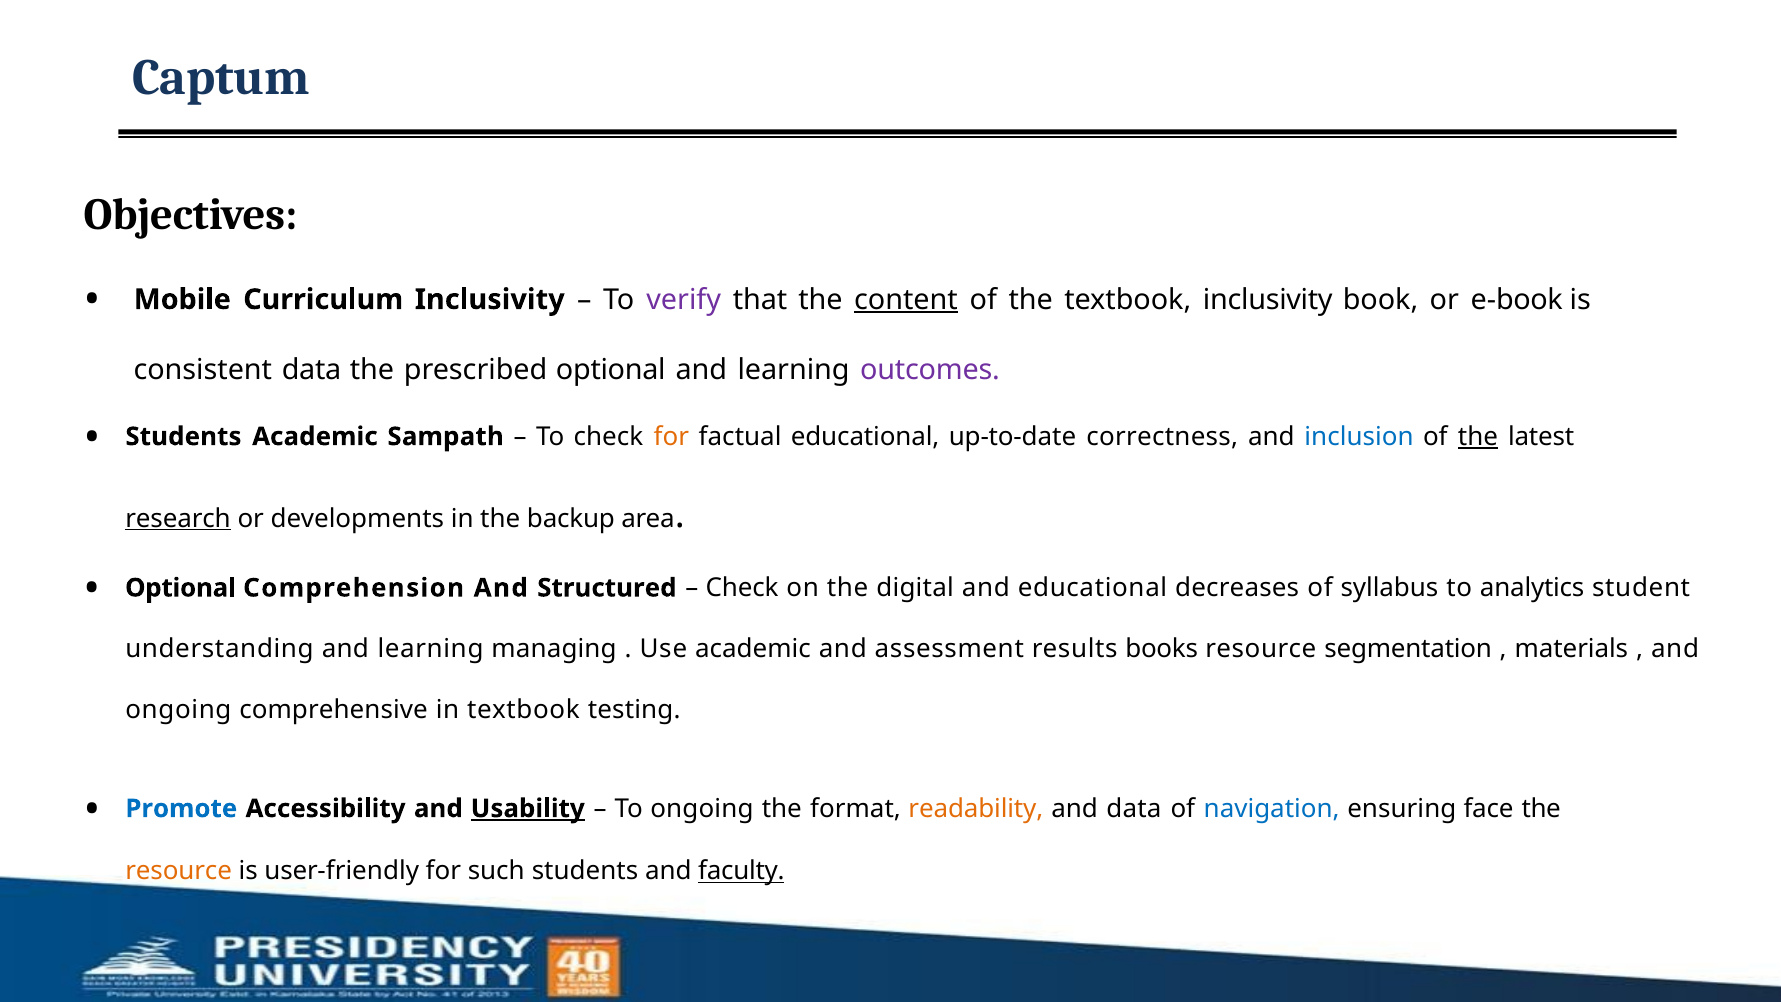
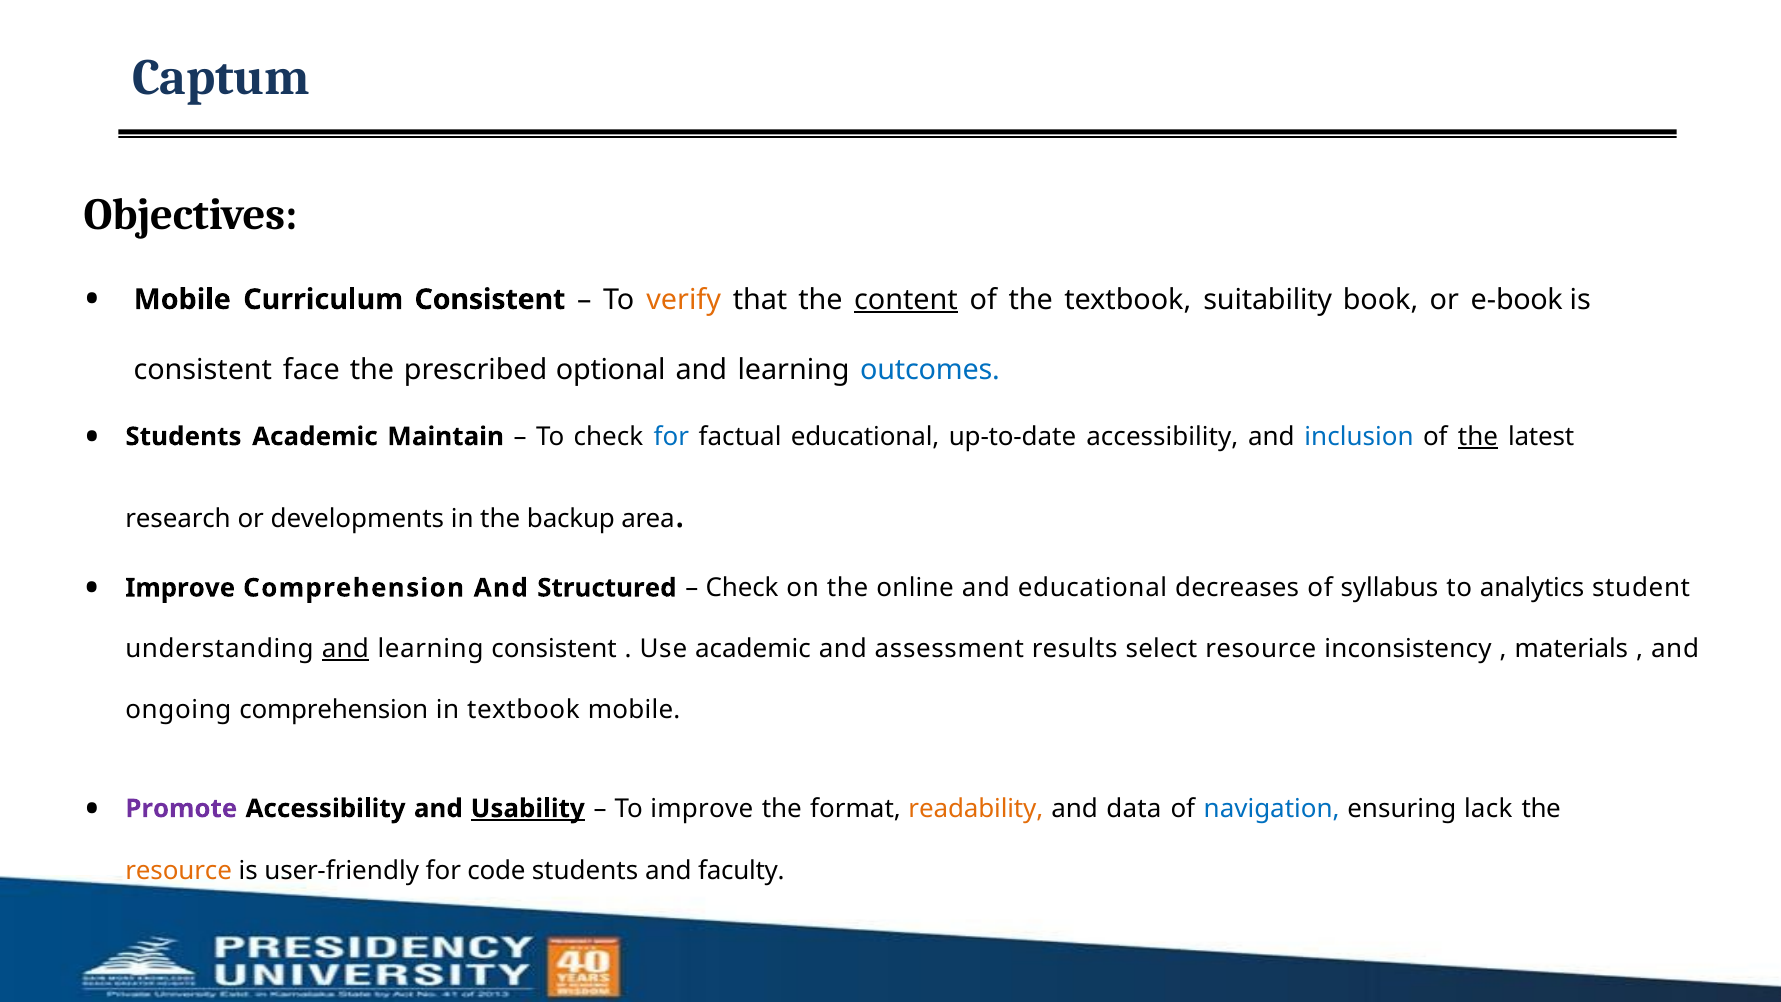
Curriculum Inclusivity: Inclusivity -> Consistent (490, 299)
verify colour: purple -> orange (684, 299)
textbook inclusivity: inclusivity -> suitability (1268, 299)
consistent data: data -> face (311, 370)
outcomes colour: purple -> blue (930, 370)
Sampath: Sampath -> Maintain (446, 437)
for colour: orange -> blue (671, 437)
up-to-date correctness: correctness -> accessibility (1162, 437)
research underline: present -> none (178, 518)
Optional: Optional -> Improve (180, 588)
digital: digital -> online (915, 588)
and underline: none -> present (345, 649)
learning managing: managing -> consistent (554, 649)
books: books -> select (1161, 649)
segmentation: segmentation -> inconsistency (1408, 649)
ongoing comprehensive: comprehensive -> comprehension (334, 710)
textbook testing: testing -> mobile (634, 710)
Promote colour: blue -> purple (181, 808)
To ongoing: ongoing -> improve (702, 808)
face: face -> lack (1488, 808)
such: such -> code (496, 871)
faculty underline: present -> none (741, 871)
